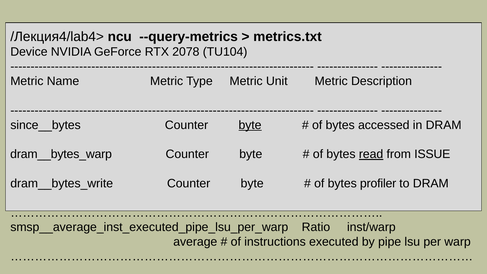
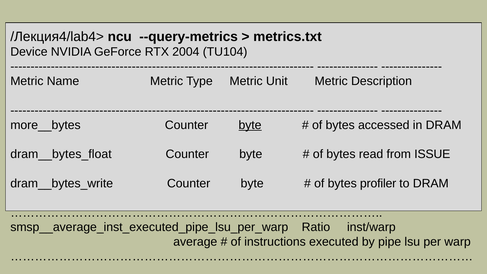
2078: 2078 -> 2004 (186, 52)
since__bytes: since__bytes -> more__bytes (45, 125)
dram__bytes_warp: dram__bytes_warp -> dram__bytes_float (61, 154)
read underline: present -> none (371, 154)
